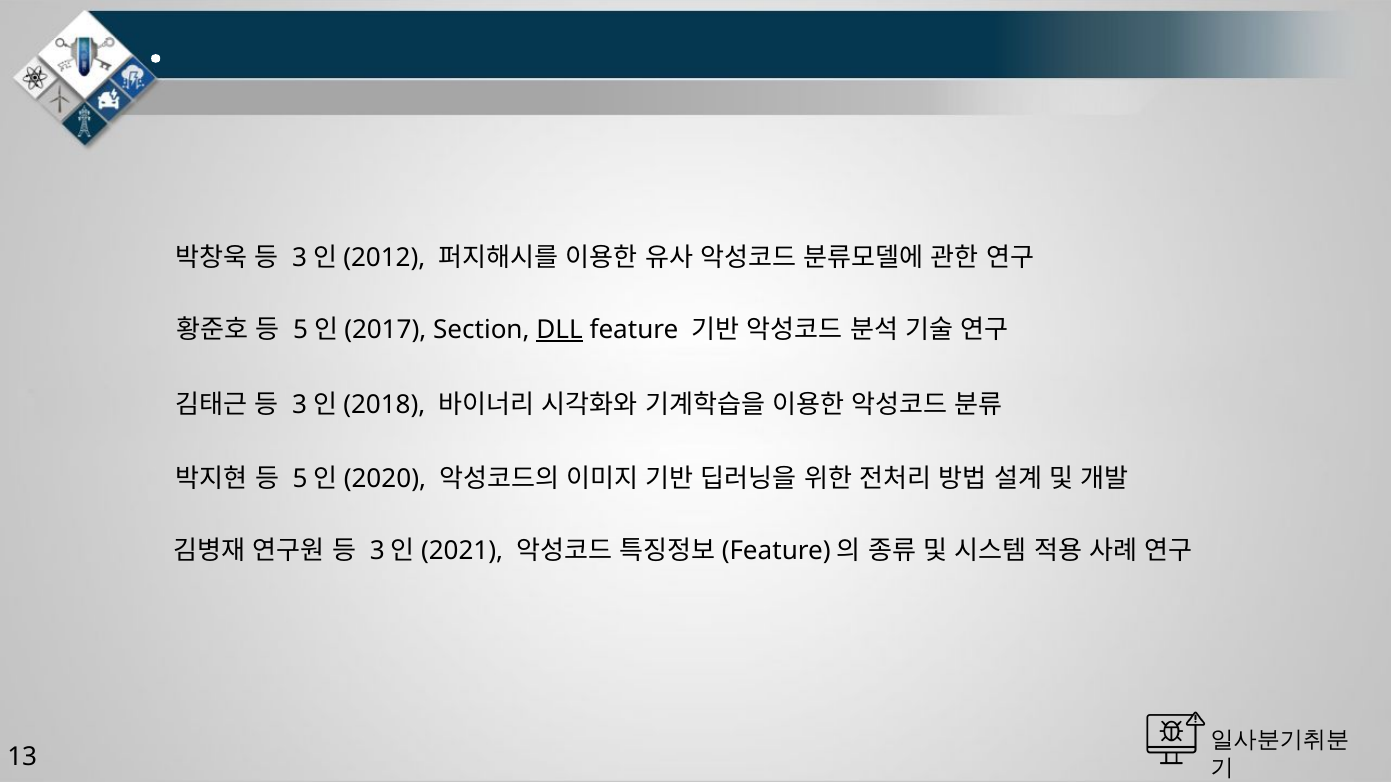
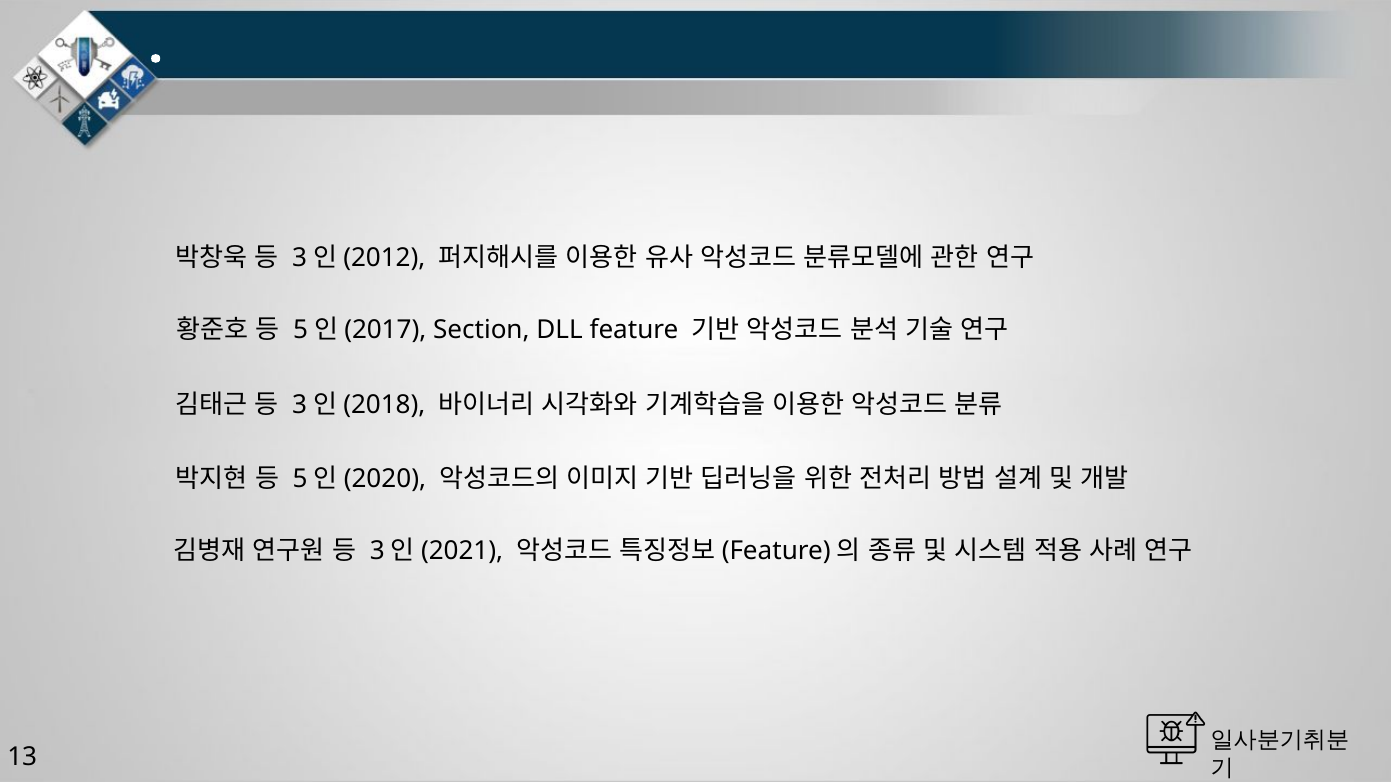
DLL underline: present -> none (560, 330)
